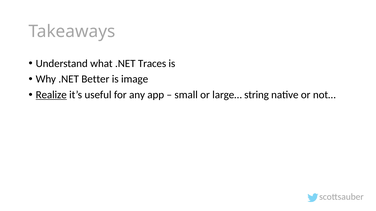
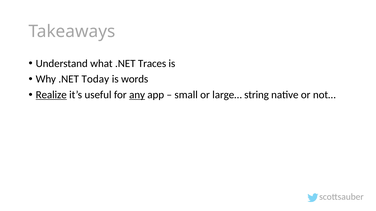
Better: Better -> Today (95, 79)
image: image -> words (135, 79)
any underline: none -> present (137, 95)
